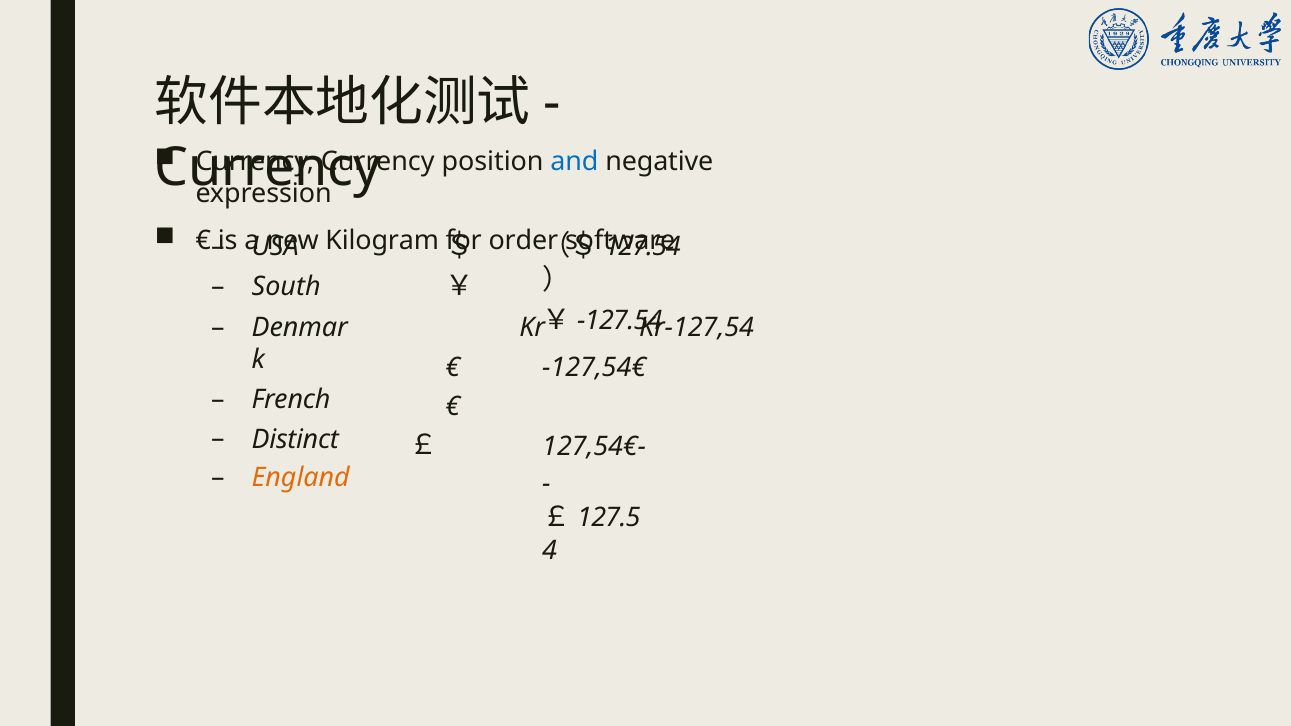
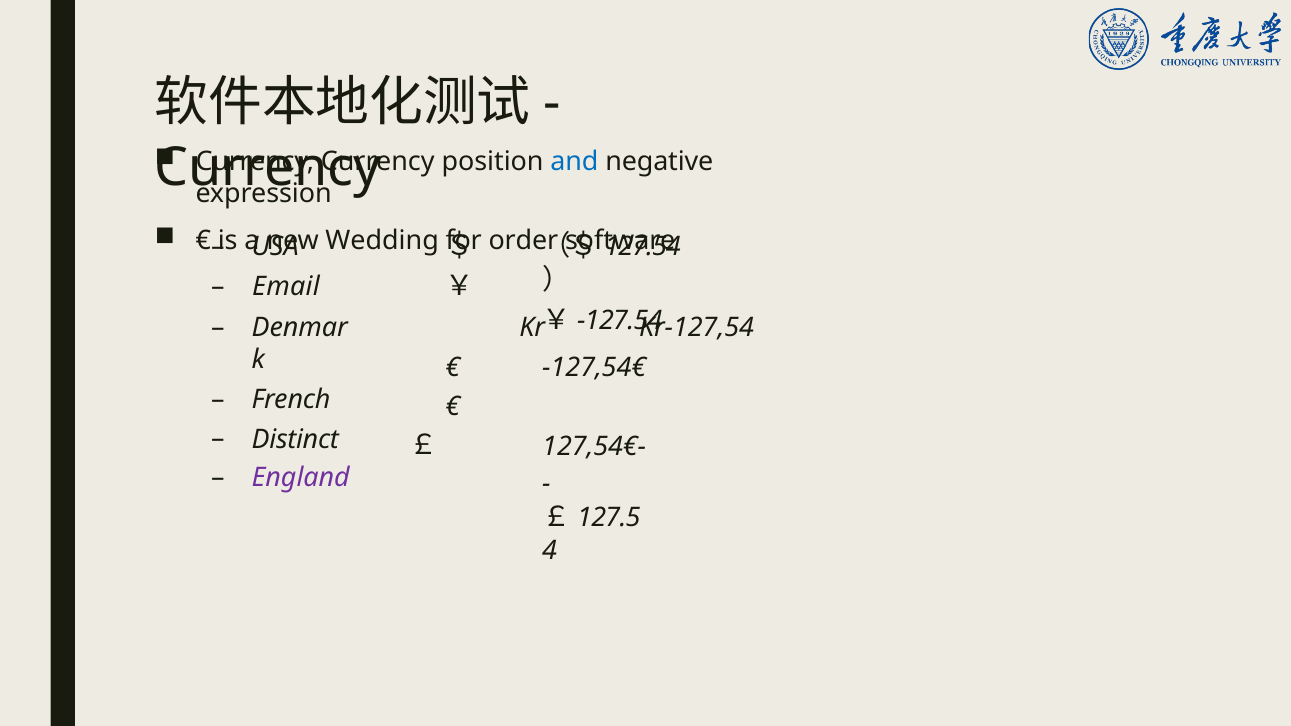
Kilogram: Kilogram -> Wedding (382, 241)
South: South -> Email (286, 287)
England colour: orange -> purple (301, 478)
